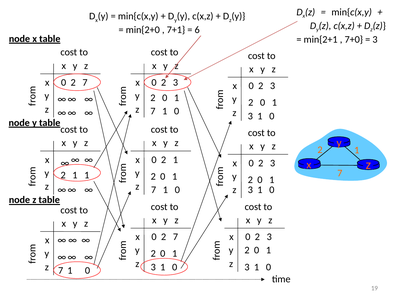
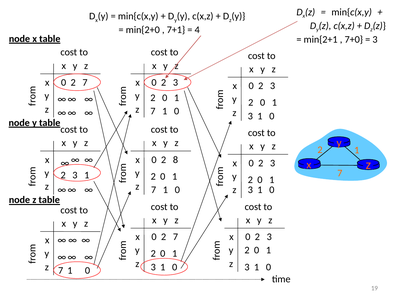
6: 6 -> 4 (197, 30)
0 2 1: 1 -> 8 (175, 159)
1: 1 -> 3 (75, 175)
